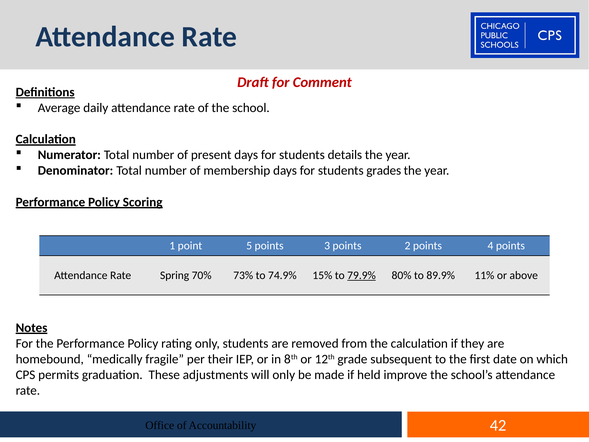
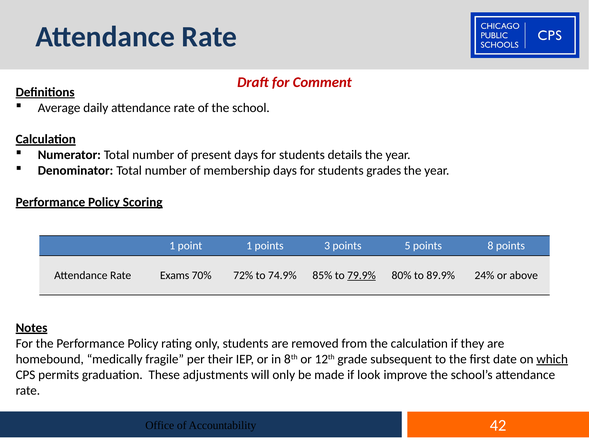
point 5: 5 -> 1 (249, 246)
2: 2 -> 5 (408, 246)
4: 4 -> 8 (490, 246)
Spring: Spring -> Exams (175, 275)
73%: 73% -> 72% (243, 275)
15%: 15% -> 85% (322, 275)
11%: 11% -> 24% (484, 275)
which underline: none -> present (552, 359)
held: held -> look (369, 375)
